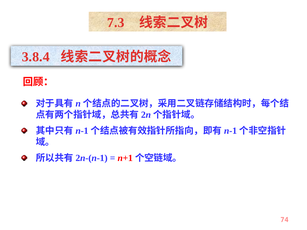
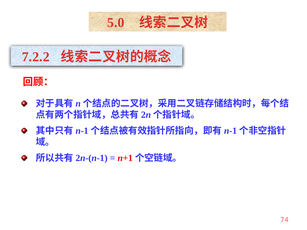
7.3: 7.3 -> 5.0 (116, 23)
3.8.4: 3.8.4 -> 7.2.2 (36, 57)
